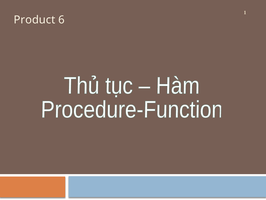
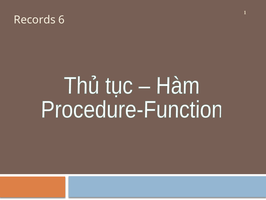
Product: Product -> Records (35, 20)
